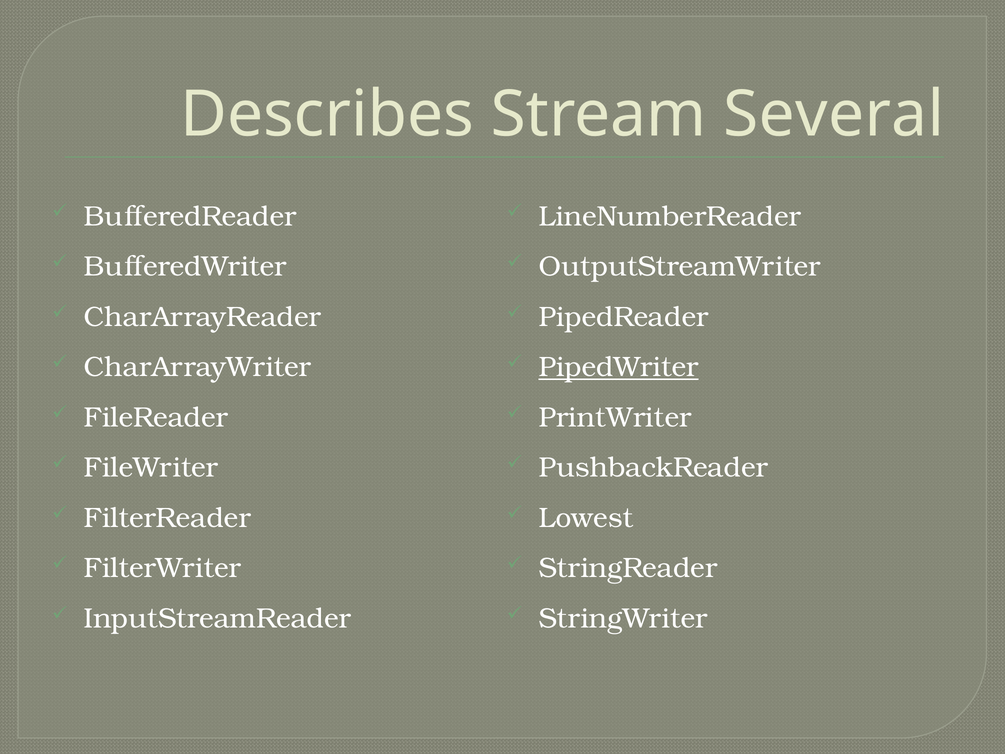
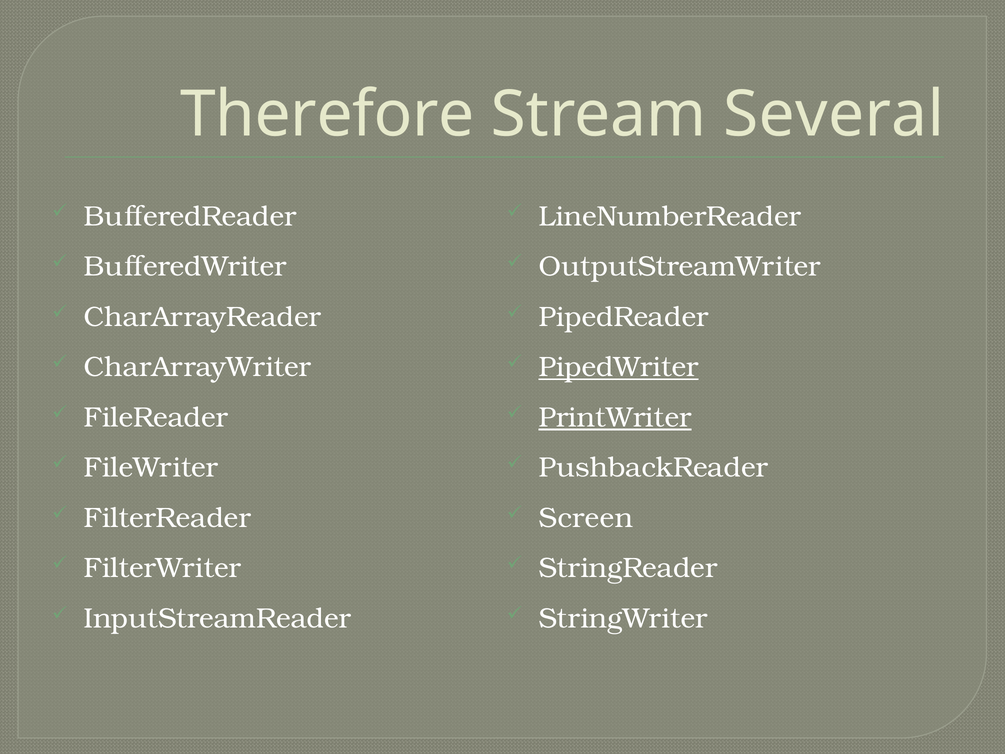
Describes: Describes -> Therefore (327, 114)
PrintWriter underline: none -> present (615, 417)
Lowest: Lowest -> Screen (586, 518)
